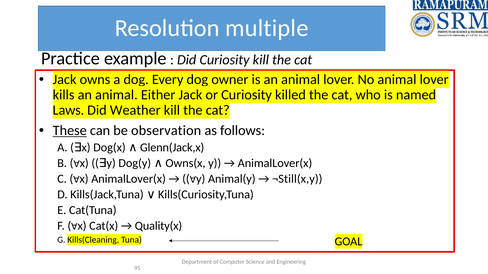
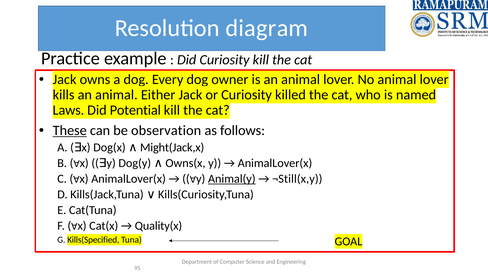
multiple: multiple -> diagram (267, 28)
Weather: Weather -> Potential (135, 110)
Glenn(Jack,x: Glenn(Jack,x -> Might(Jack,x (172, 148)
Animal(y underline: none -> present (232, 179)
Kills(Cleaning: Kills(Cleaning -> Kills(Specified (93, 240)
